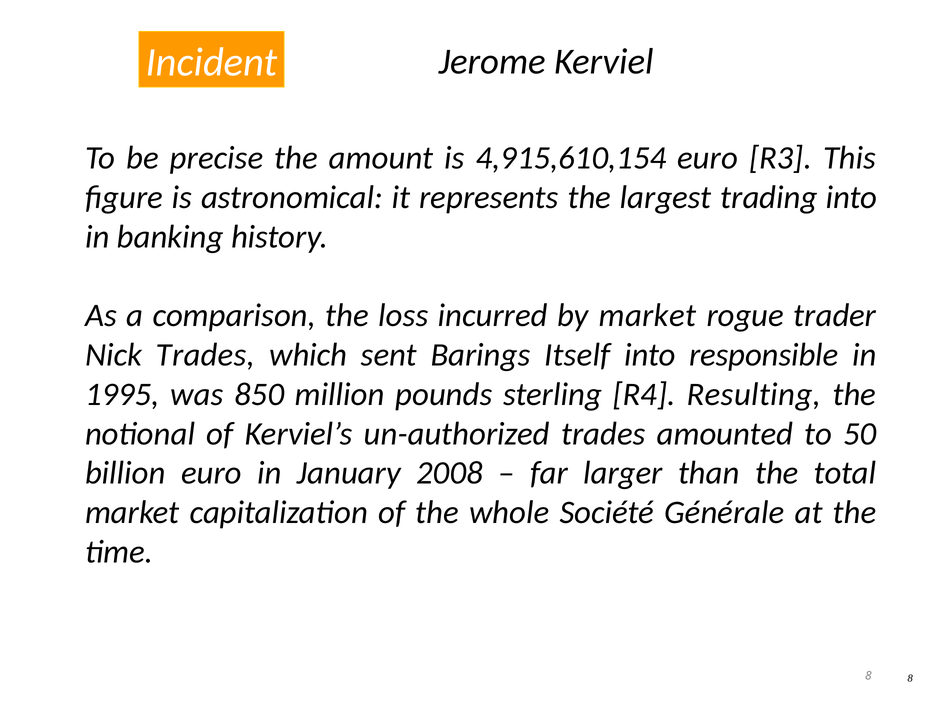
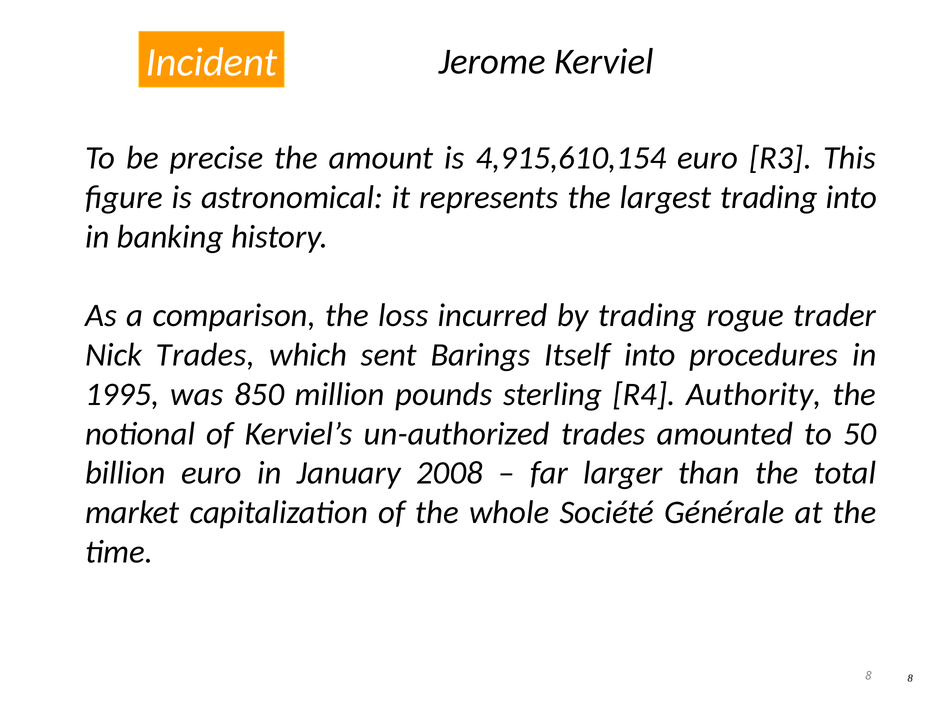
by market: market -> trading (647, 316)
responsible: responsible -> procedures (764, 355)
Resulting: Resulting -> Authority (754, 395)
